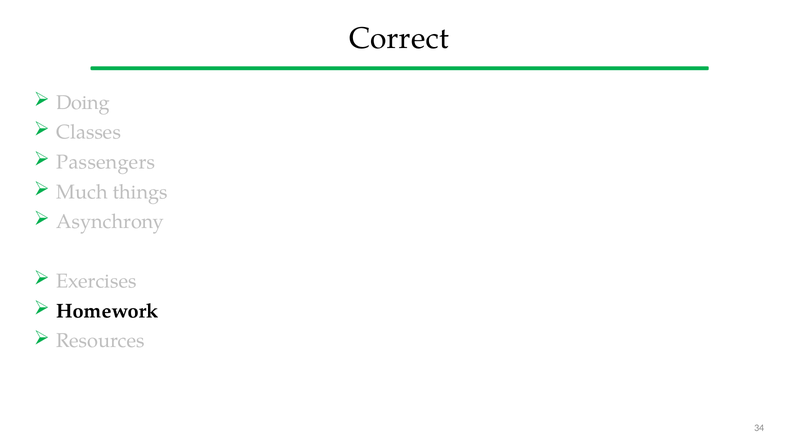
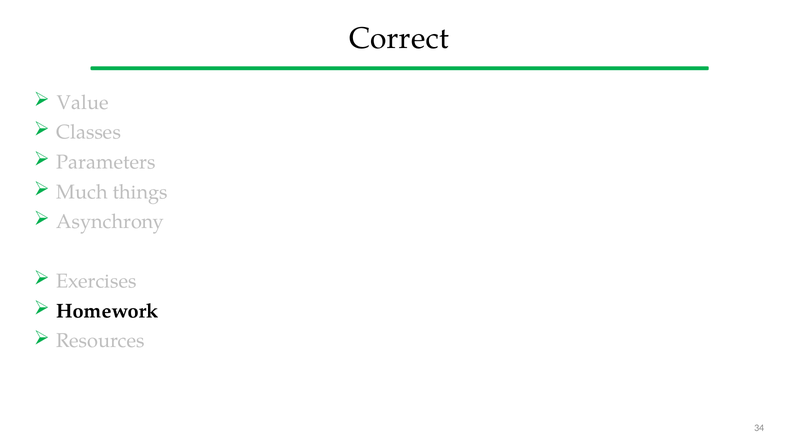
Doing: Doing -> Value (83, 102)
Passengers: Passengers -> Parameters (106, 162)
